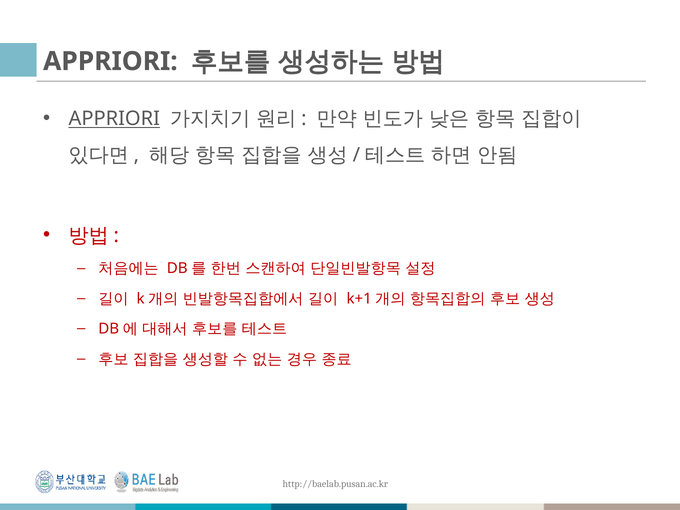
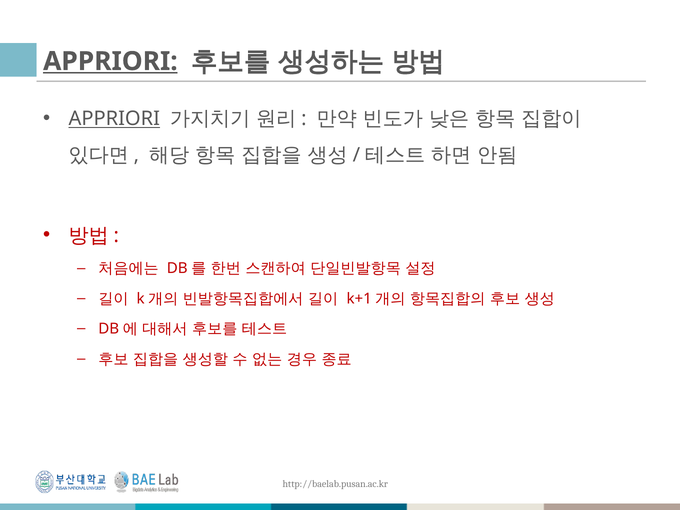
APPRIORI underline: none -> present (110, 61)
